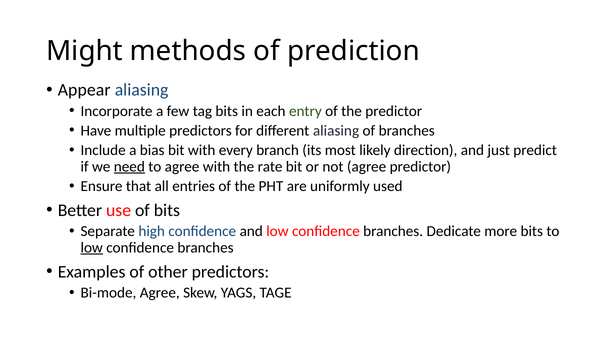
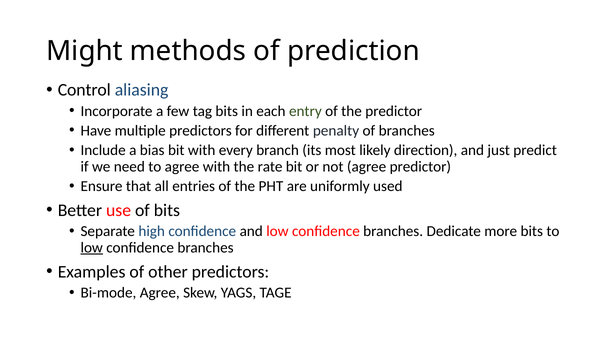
Appear: Appear -> Control (84, 90)
different aliasing: aliasing -> penalty (336, 131)
need underline: present -> none (129, 167)
